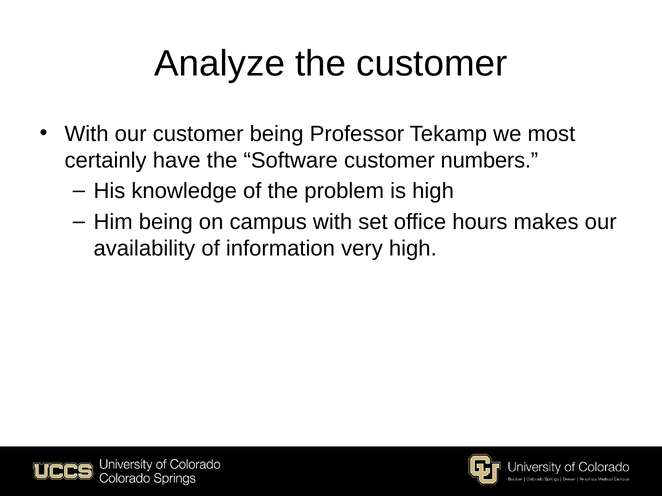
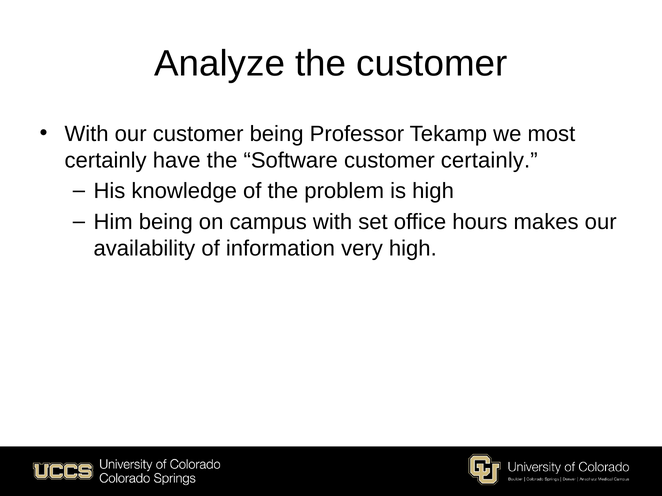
customer numbers: numbers -> certainly (489, 160)
